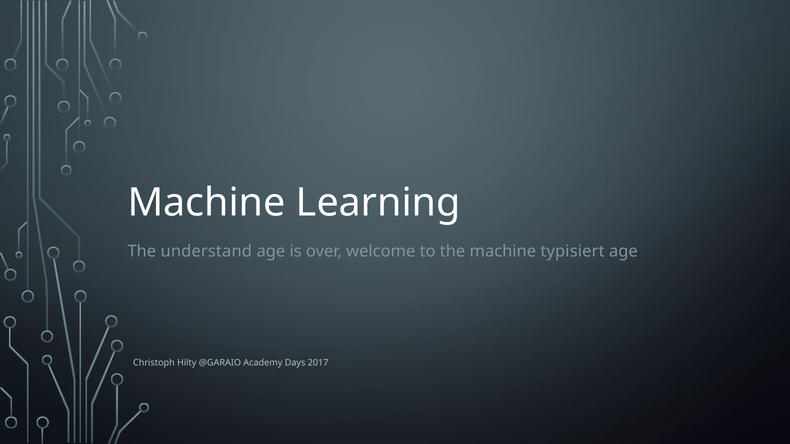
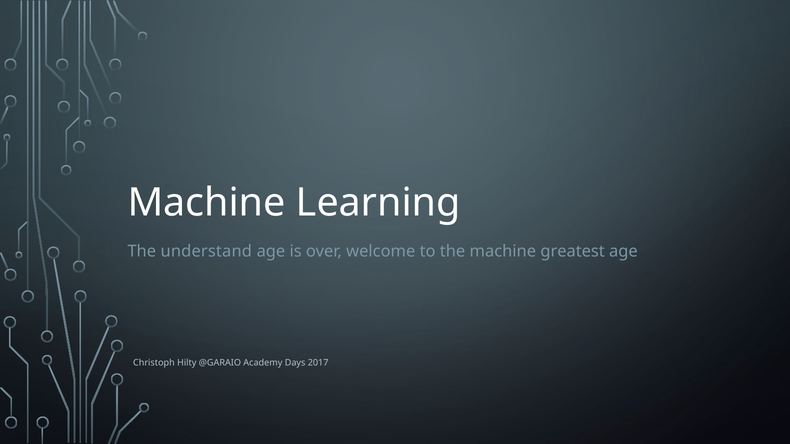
typisiert: typisiert -> greatest (573, 251)
